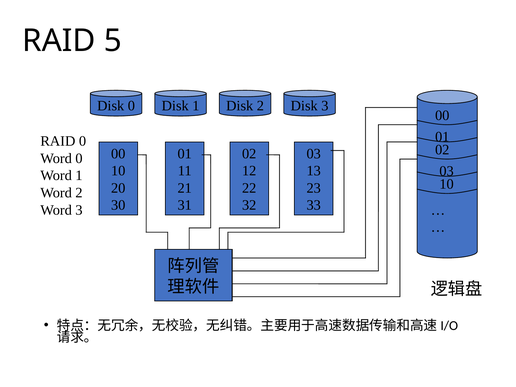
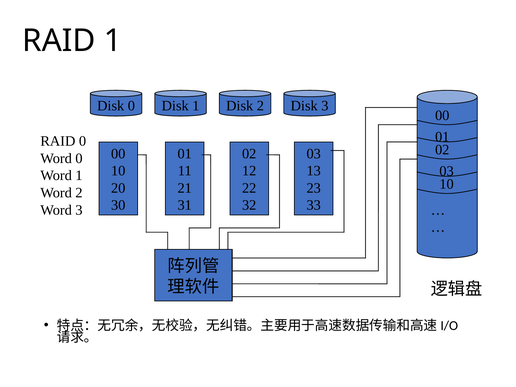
RAID 5: 5 -> 1 (113, 41)
